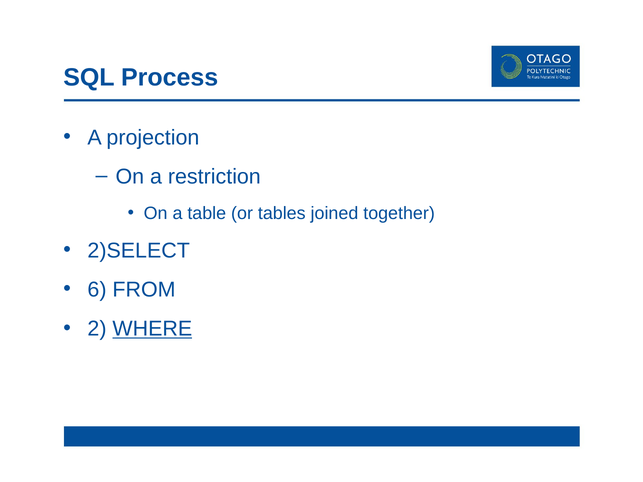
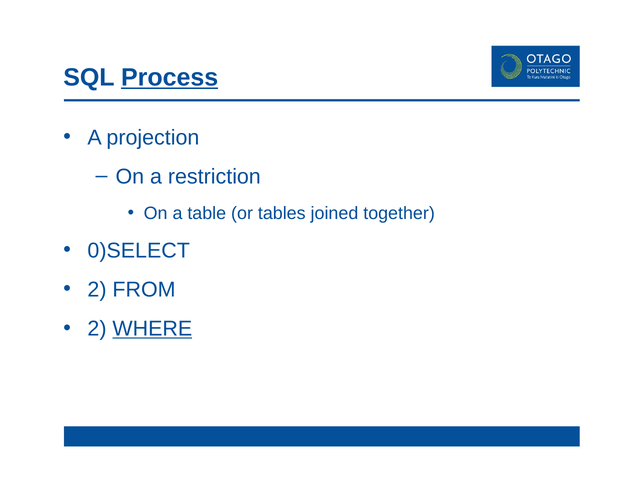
Process underline: none -> present (170, 77)
2)SELECT: 2)SELECT -> 0)SELECT (139, 251)
6: 6 -> 2 (97, 290)
